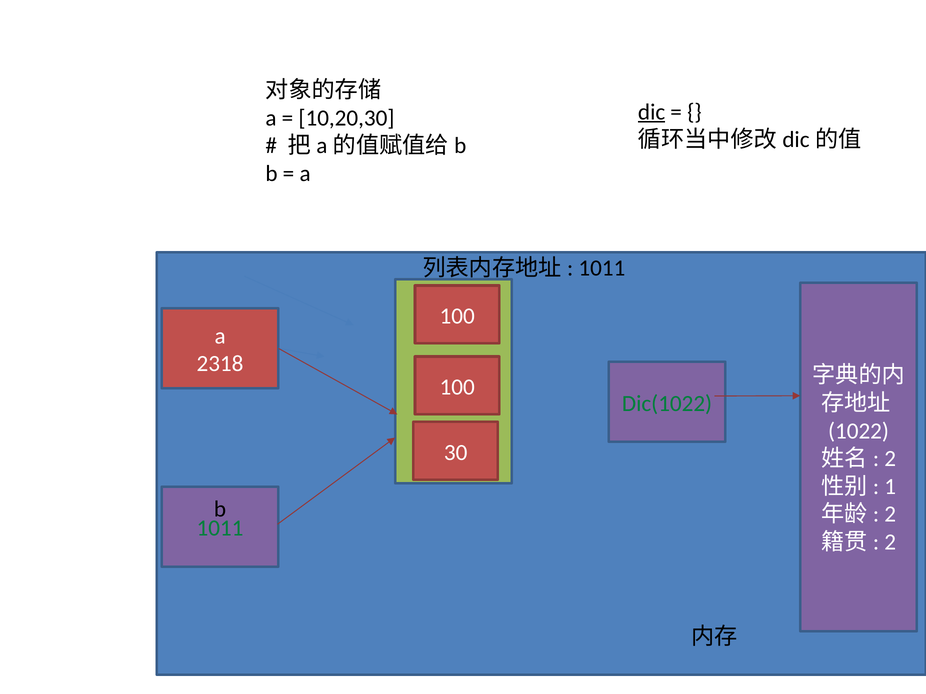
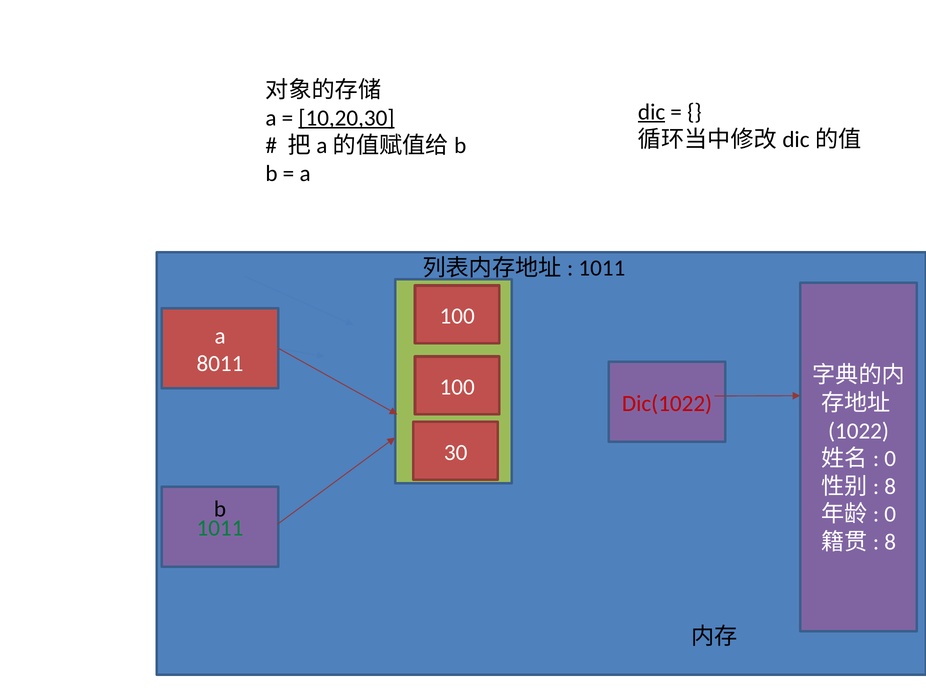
10,20,30 underline: none -> present (346, 118)
2318: 2318 -> 8011 (220, 364)
Dic(1022 colour: green -> red (667, 404)
2: 2 -> 0 (890, 459)
1: 1 -> 8 (890, 487)
2: 2 -> 0 (890, 515)
2: 2 -> 8 (890, 542)
